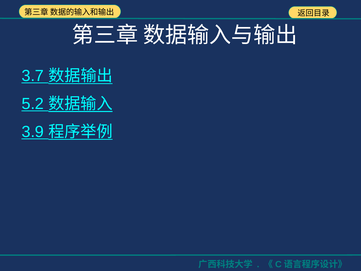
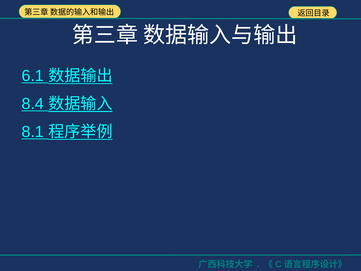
3.7: 3.7 -> 6.1 (33, 76)
5.2: 5.2 -> 8.4 (33, 104)
3.9: 3.9 -> 8.1 (33, 132)
